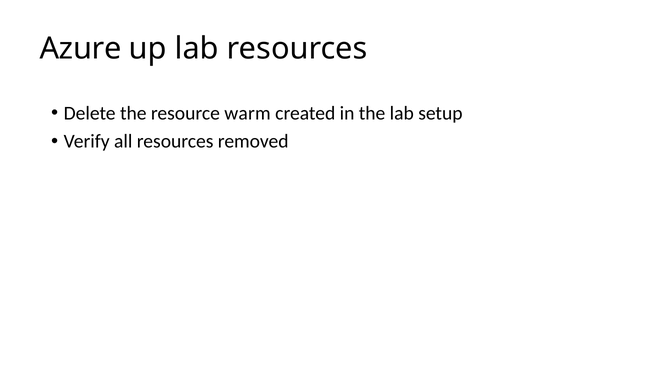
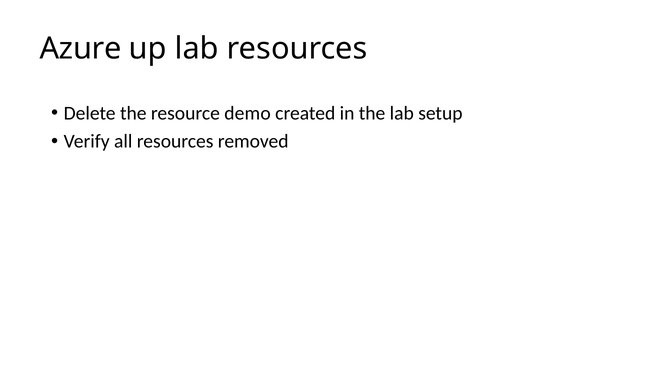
warm: warm -> demo (248, 113)
